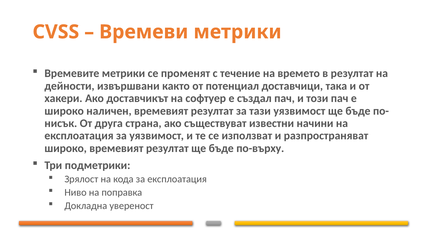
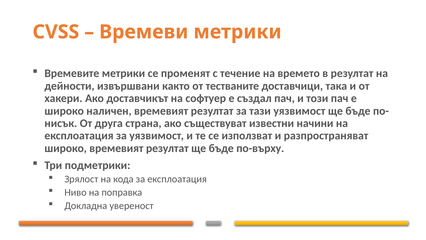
потенциал: потенциал -> тестваните (232, 86)
